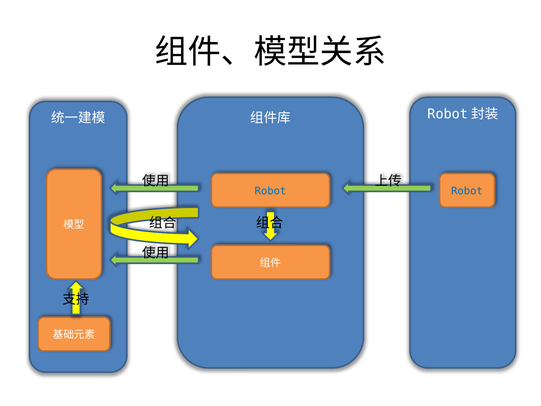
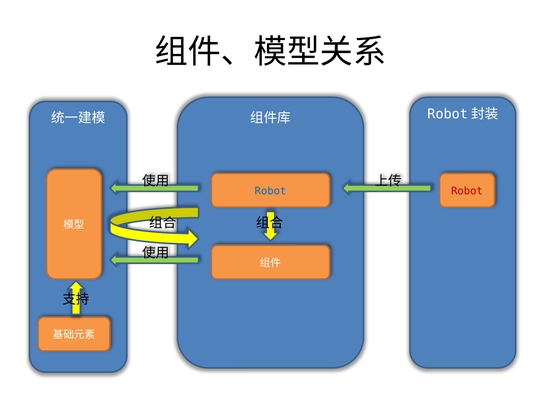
Robot colour: blue -> red (467, 191)
